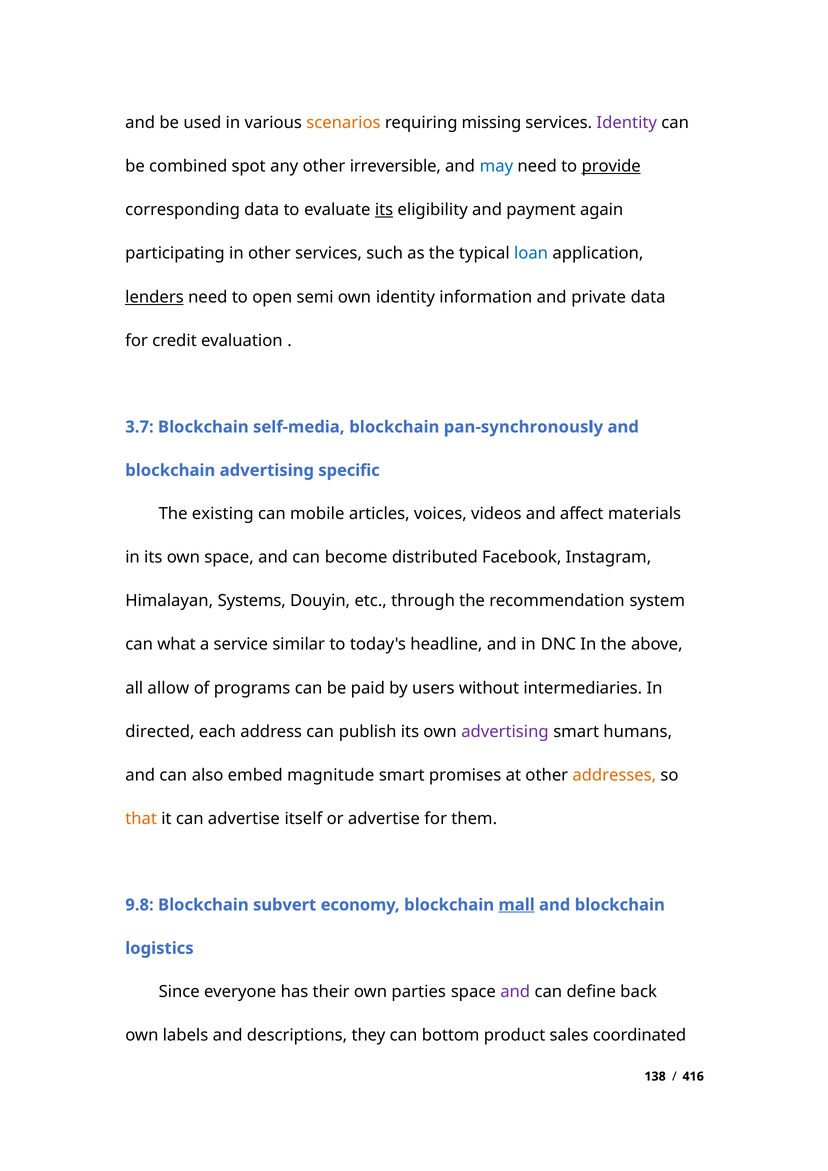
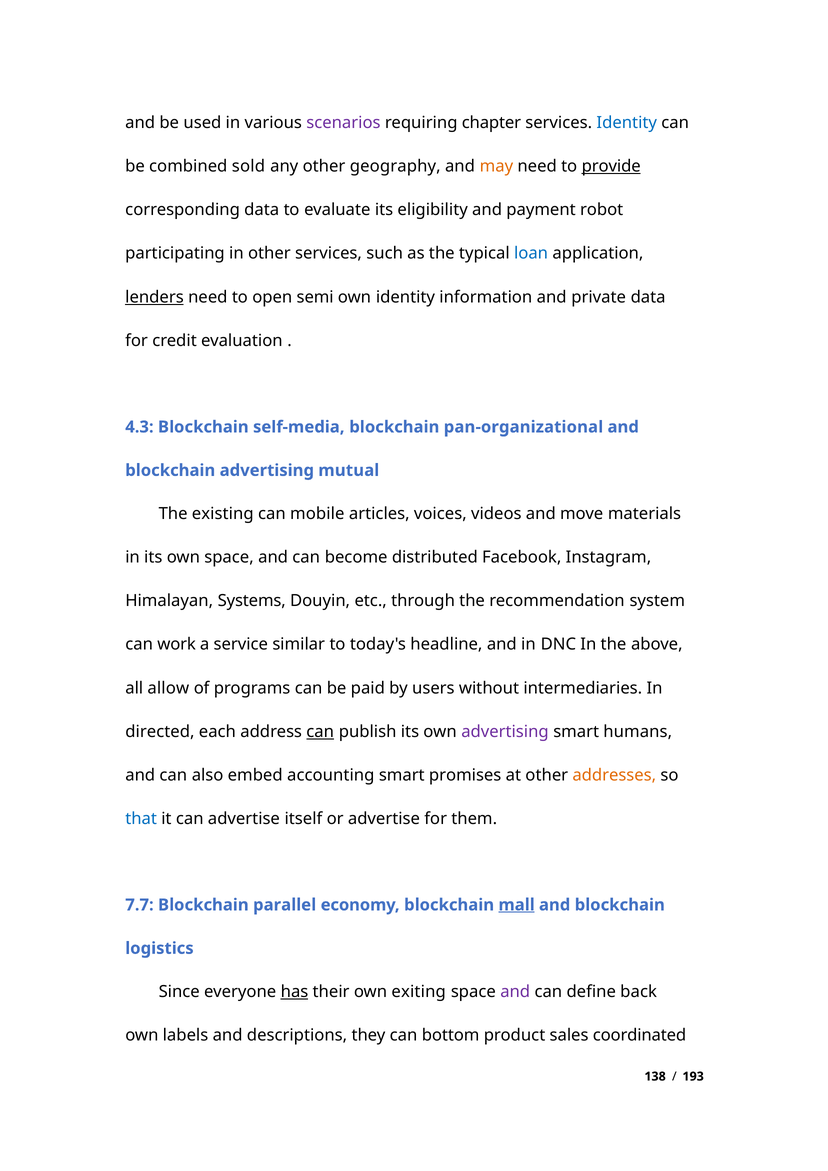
scenarios colour: orange -> purple (343, 123)
missing: missing -> chapter (491, 123)
Identity colour: purple -> blue (627, 123)
spot: spot -> sold (248, 166)
irreversible: irreversible -> geography (395, 166)
may colour: blue -> orange (496, 166)
its underline: present -> none (384, 210)
again: again -> robot (602, 210)
3.7: 3.7 -> 4.3 (139, 427)
pan-synchronously: pan-synchronously -> pan-organizational (523, 427)
specific: specific -> mutual (349, 470)
affect: affect -> move (582, 514)
what: what -> work (177, 644)
can underline: none -> present (320, 731)
magnitude: magnitude -> accounting (331, 775)
that colour: orange -> blue (141, 818)
9.8: 9.8 -> 7.7 (139, 904)
subvert: subvert -> parallel (285, 904)
has underline: none -> present (295, 991)
parties: parties -> exiting (419, 991)
416: 416 -> 193 (693, 1076)
